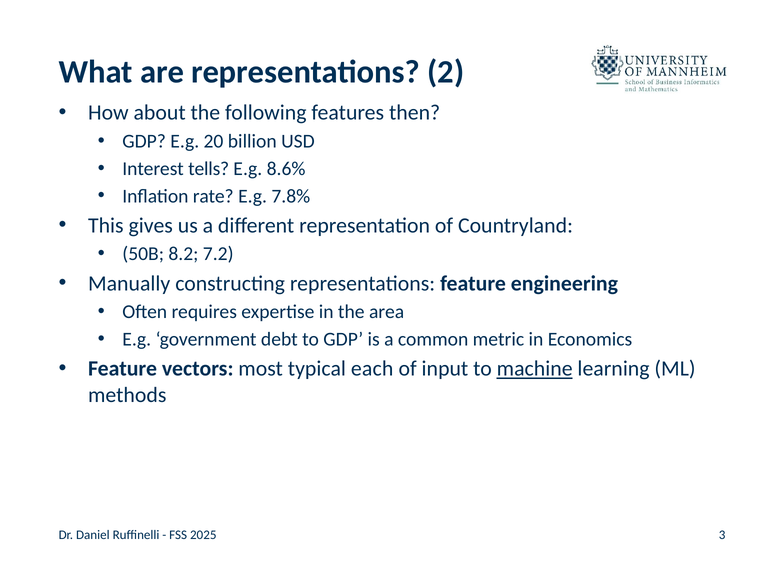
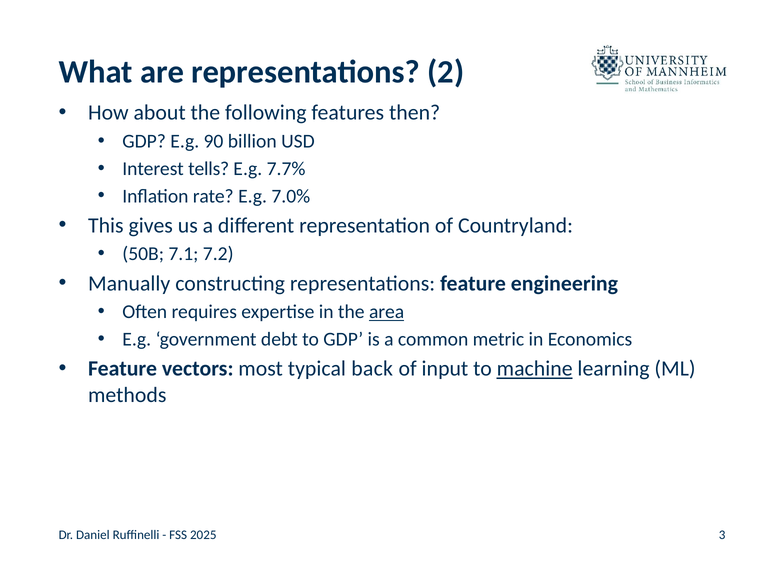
20: 20 -> 90 (213, 141)
8.6%: 8.6% -> 7.7% (286, 169)
7.8%: 7.8% -> 7.0% (291, 196)
8.2: 8.2 -> 7.1 (183, 254)
area underline: none -> present (387, 312)
each: each -> back (372, 369)
